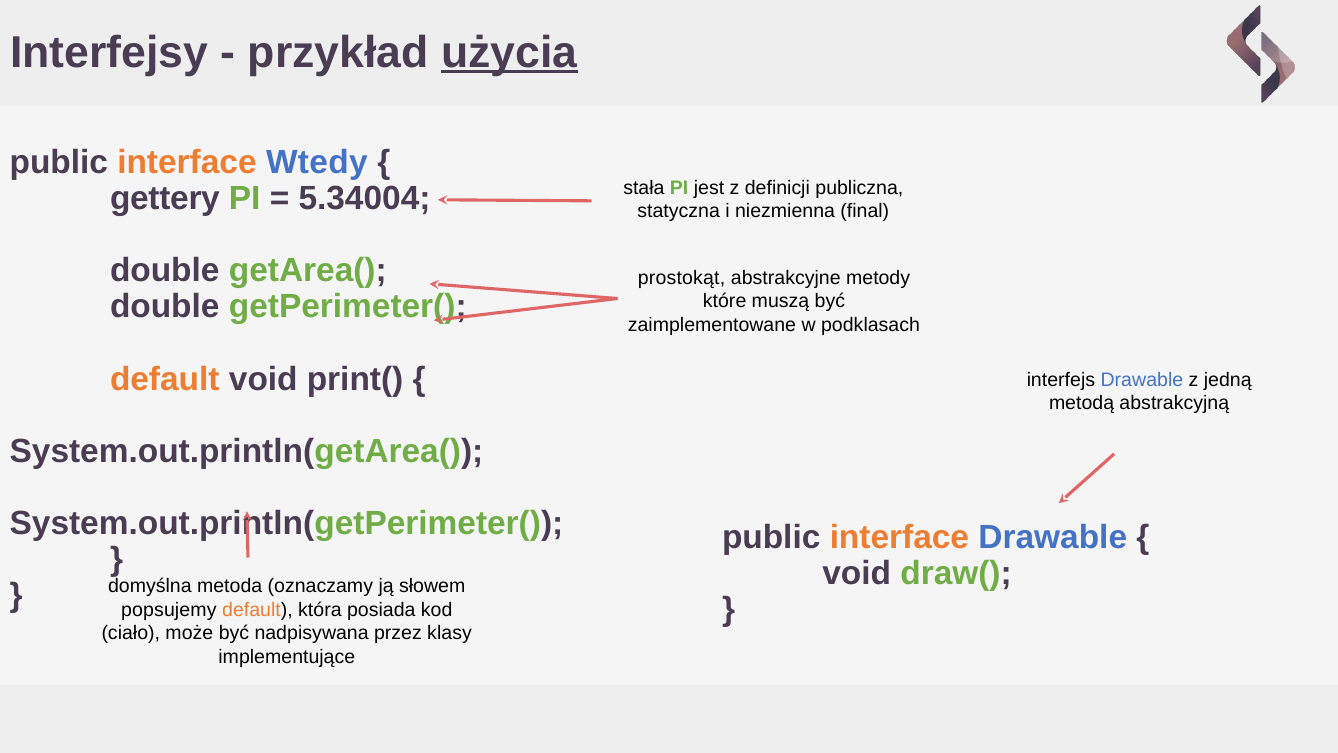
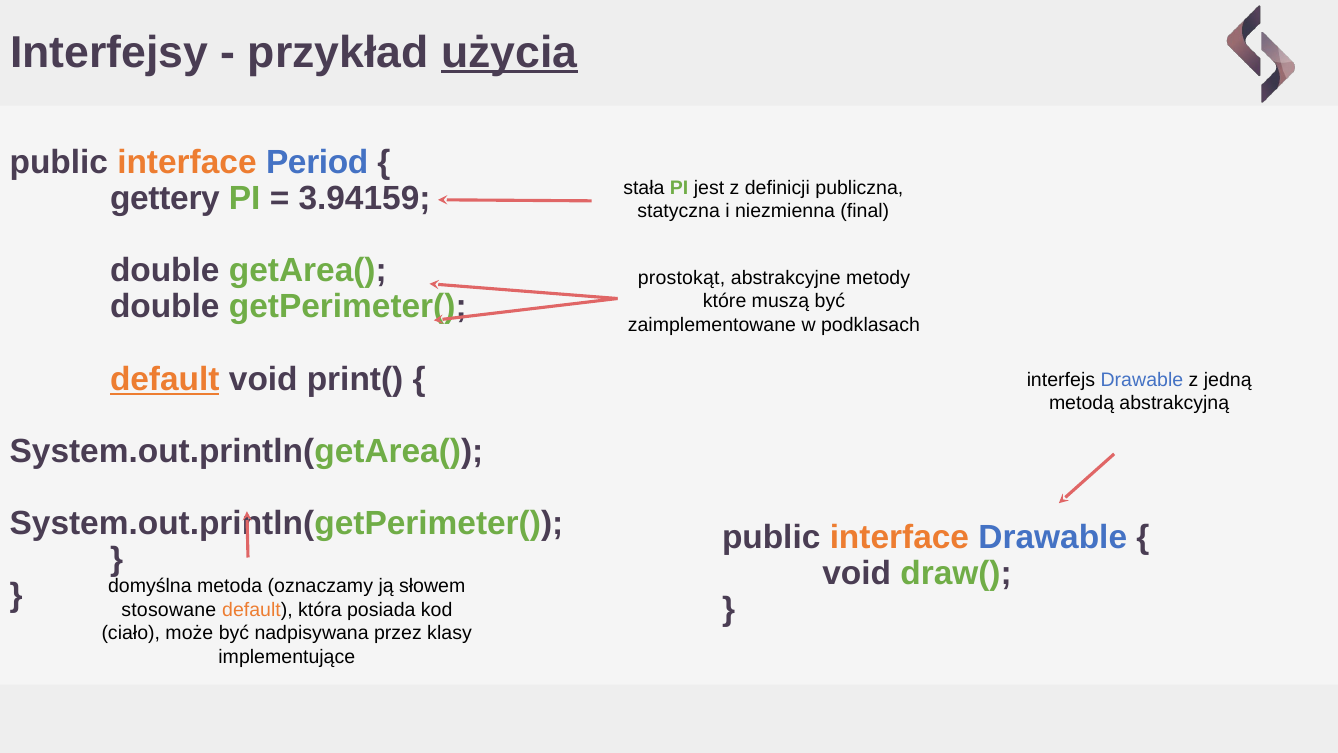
Wtedy: Wtedy -> Period (317, 162)
5.34004: 5.34004 -> 3.94159 (365, 198)
default underline: none -> present (165, 379)
popsujemy: popsujemy -> stosowane (169, 610)
